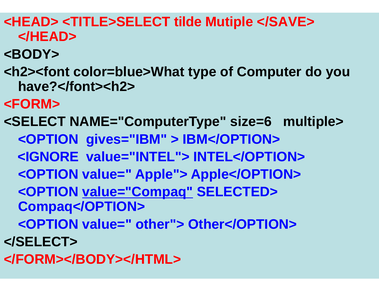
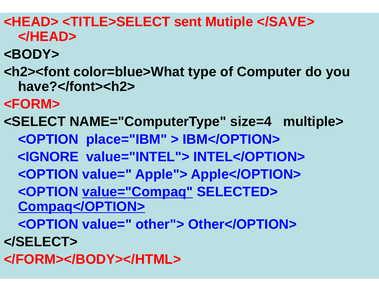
tilde: tilde -> sent (188, 22)
size=6: size=6 -> size=4 (251, 121)
gives="IBM: gives="IBM -> place="IBM (127, 139)
Compaq</OPTION> underline: none -> present (81, 206)
